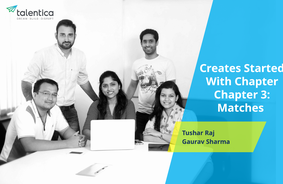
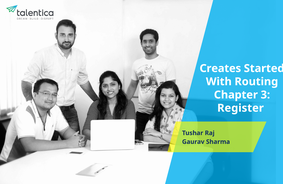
With Chapter: Chapter -> Routing (256, 82)
Matches: Matches -> Register (241, 108)
